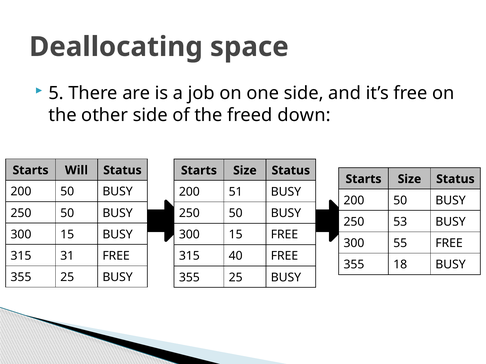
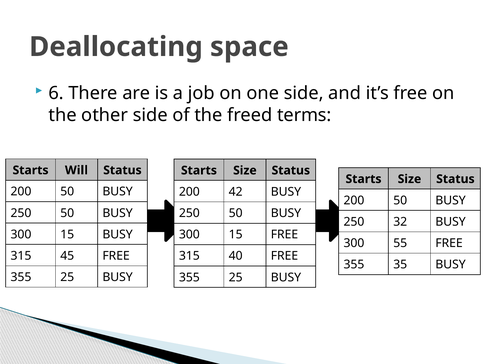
5: 5 -> 6 (56, 93)
down: down -> terms (304, 115)
51: 51 -> 42 (236, 192)
53: 53 -> 32 (400, 222)
31: 31 -> 45 (67, 256)
18: 18 -> 35 (400, 265)
